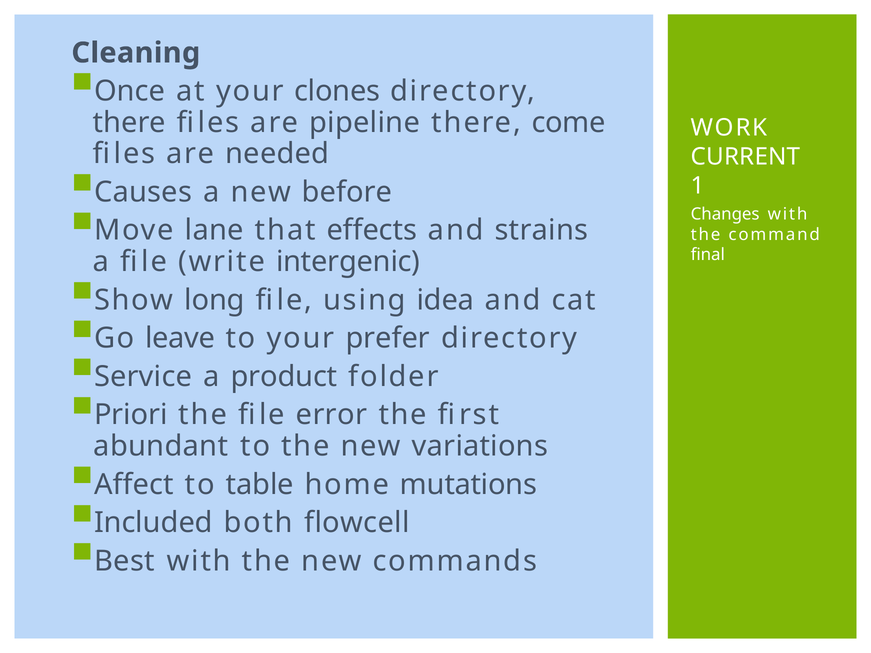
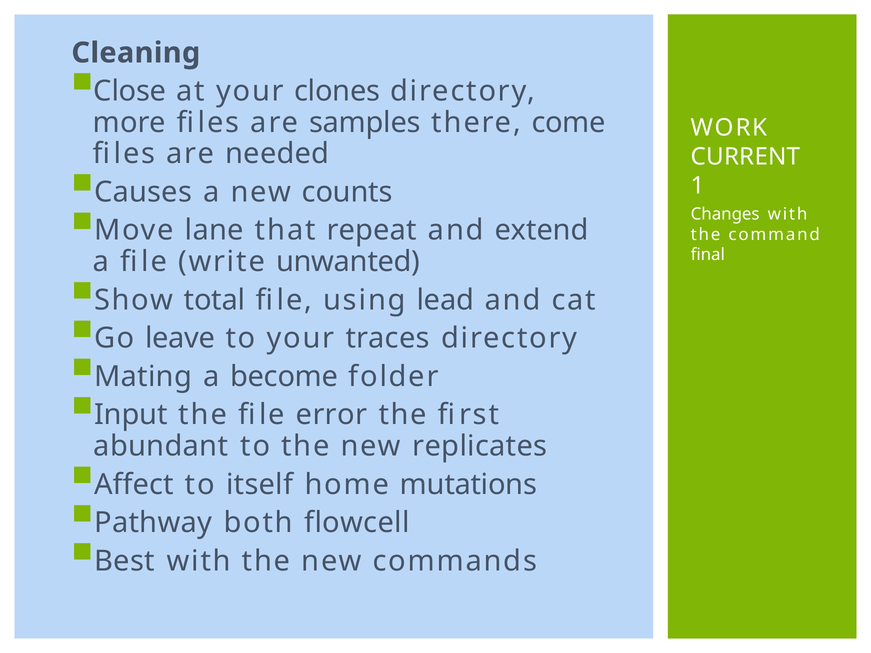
Once: Once -> Close (130, 91)
there: there -> more (129, 123)
pipeline: pipeline -> samples (365, 123)
before: before -> counts (347, 192)
effects: effects -> repeat (372, 230)
strains: strains -> extend (542, 230)
intergenic: intergenic -> unwanted (348, 262)
long: long -> total (215, 300)
idea: idea -> lead (445, 300)
prefer: prefer -> traces (388, 338)
Service: Service -> Mating (143, 377)
product: product -> become (284, 377)
Priori: Priori -> Input (131, 415)
variations: variations -> replicates (480, 446)
table: table -> itself (260, 485)
Included: Included -> Pathway (153, 523)
